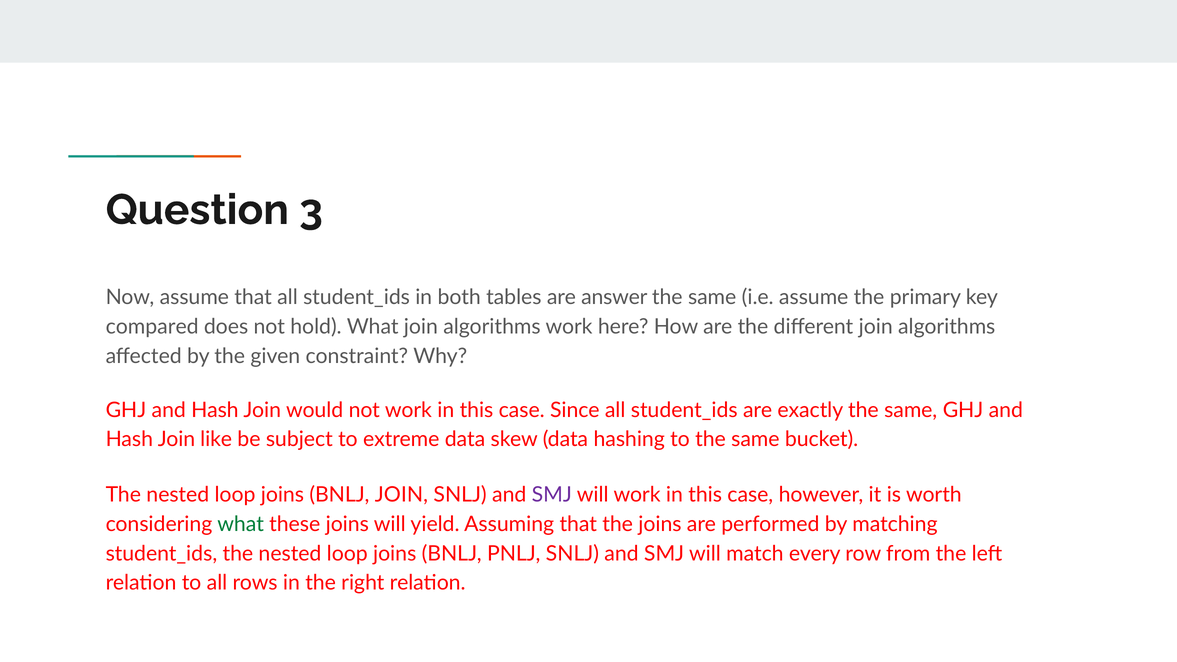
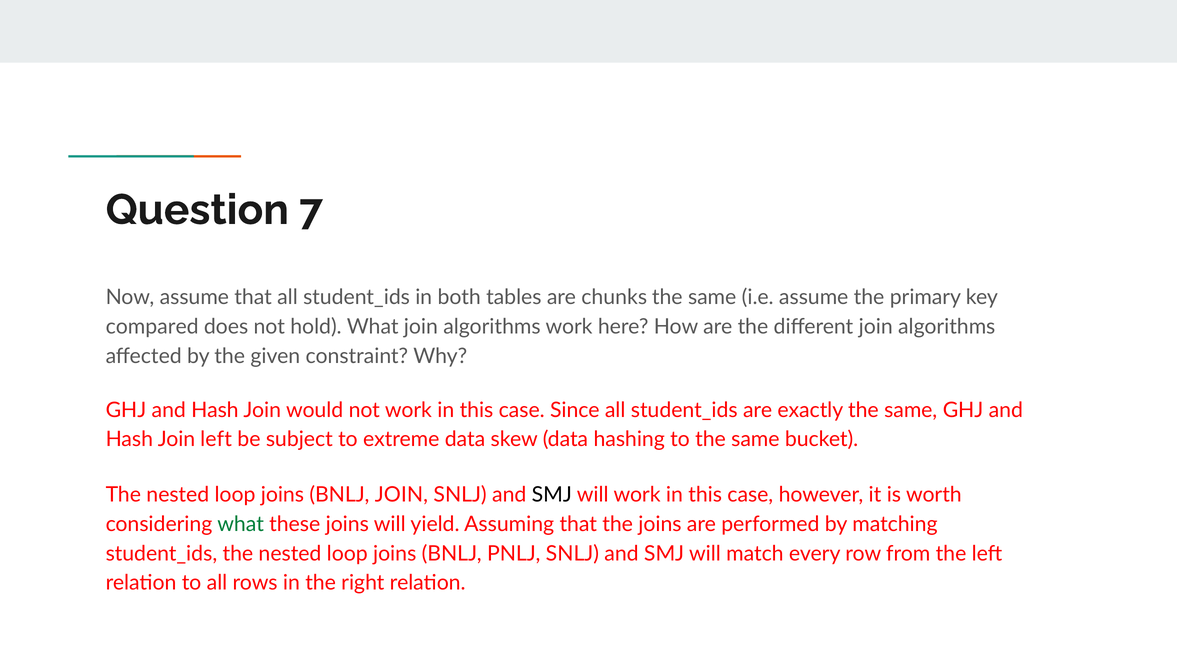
3: 3 -> 7 (311, 210)
answer: answer -> chunks (614, 297)
Join like: like -> left (216, 439)
SMJ colour: purple -> black (552, 495)
